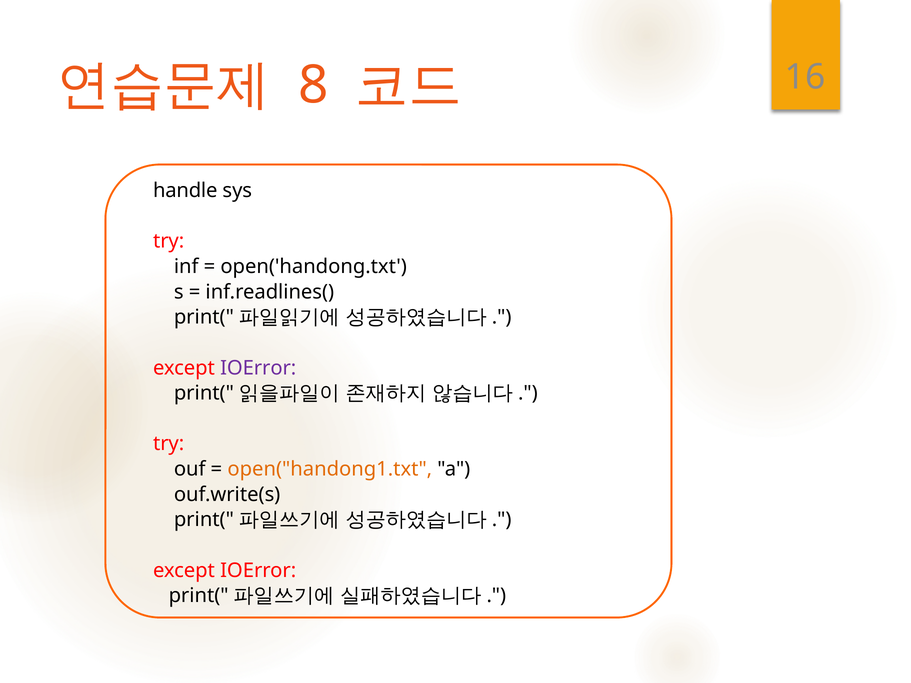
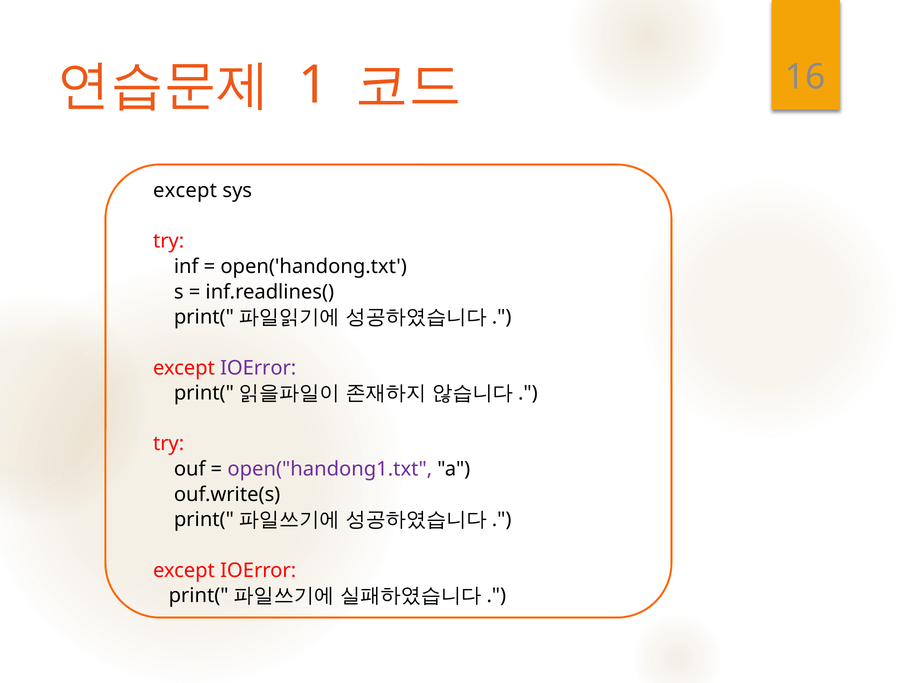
8: 8 -> 1 (314, 85)
handle: handle -> except (185, 191)
open("handong1.txt colour: orange -> purple (330, 469)
